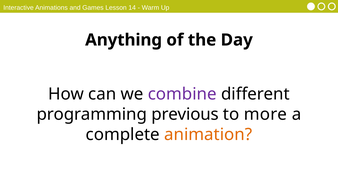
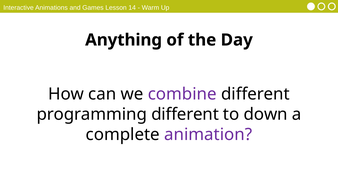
programming previous: previous -> different (185, 114)
more: more -> down (266, 114)
animation colour: orange -> purple (208, 135)
